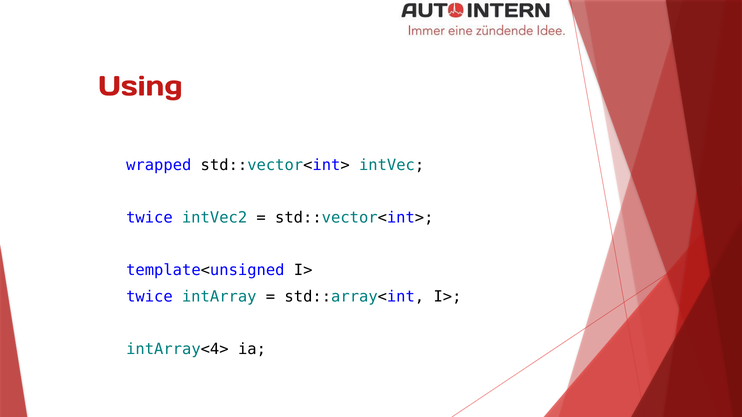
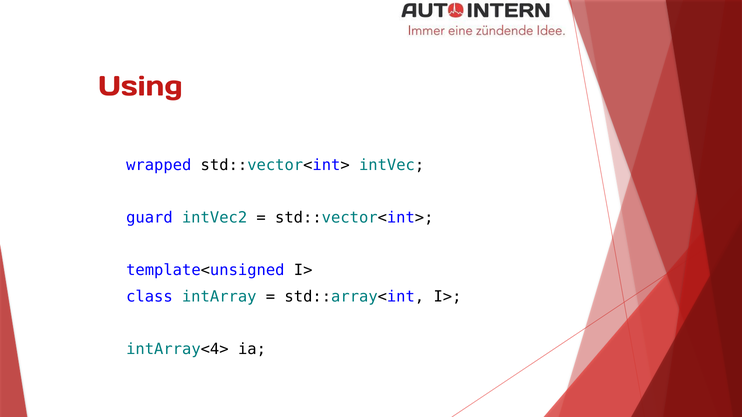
twice: twice -> guard (149, 218)
twice: twice -> class (149, 297)
